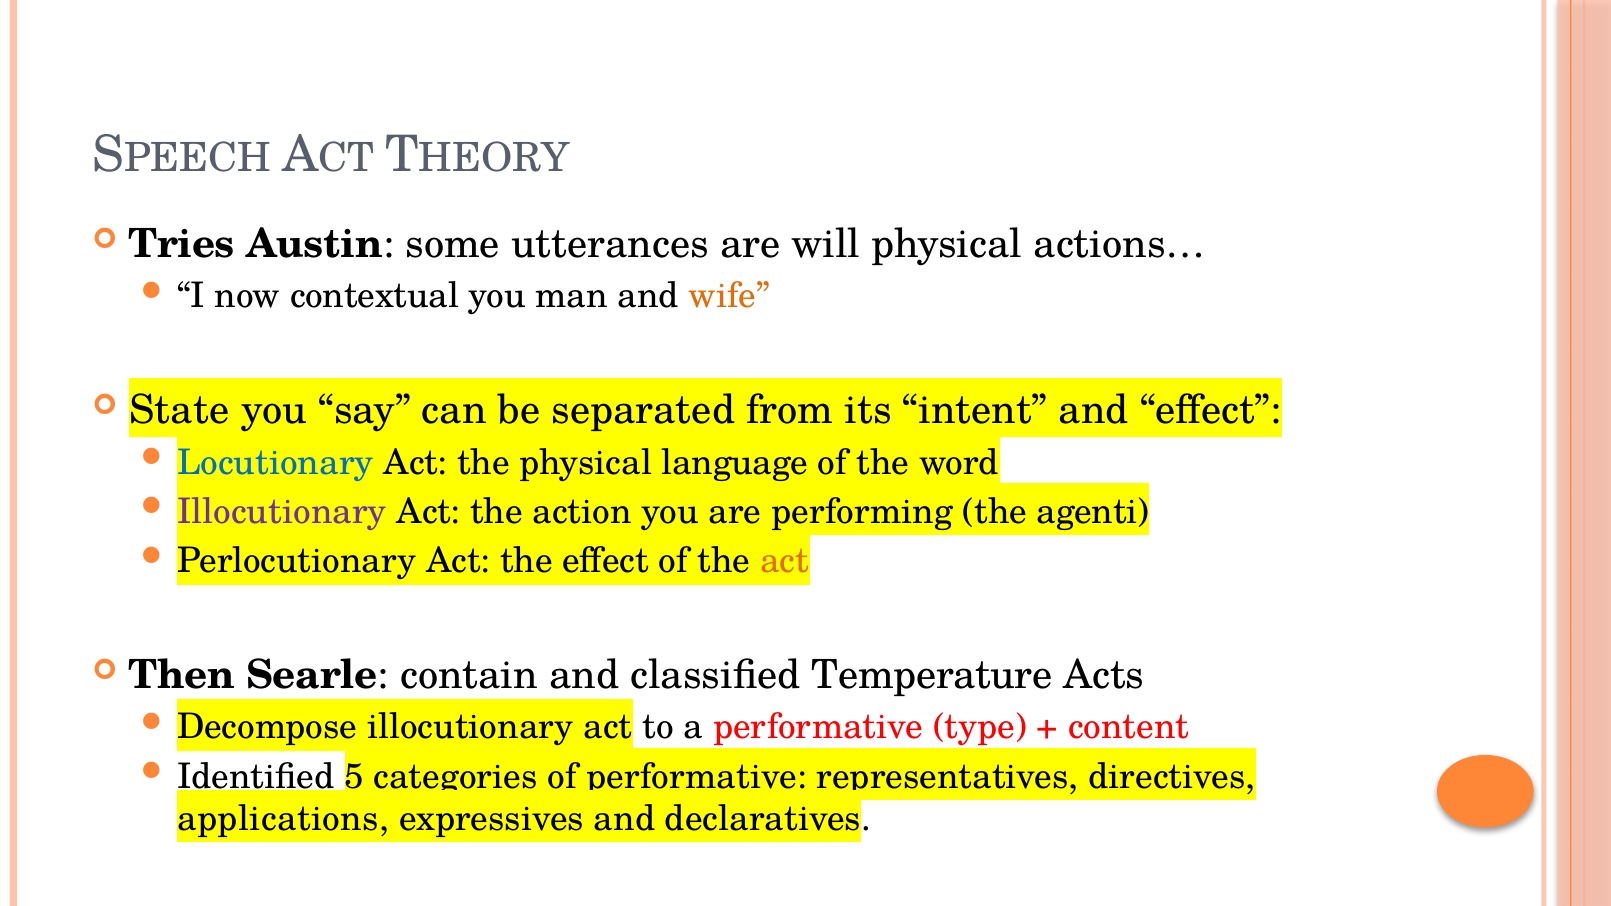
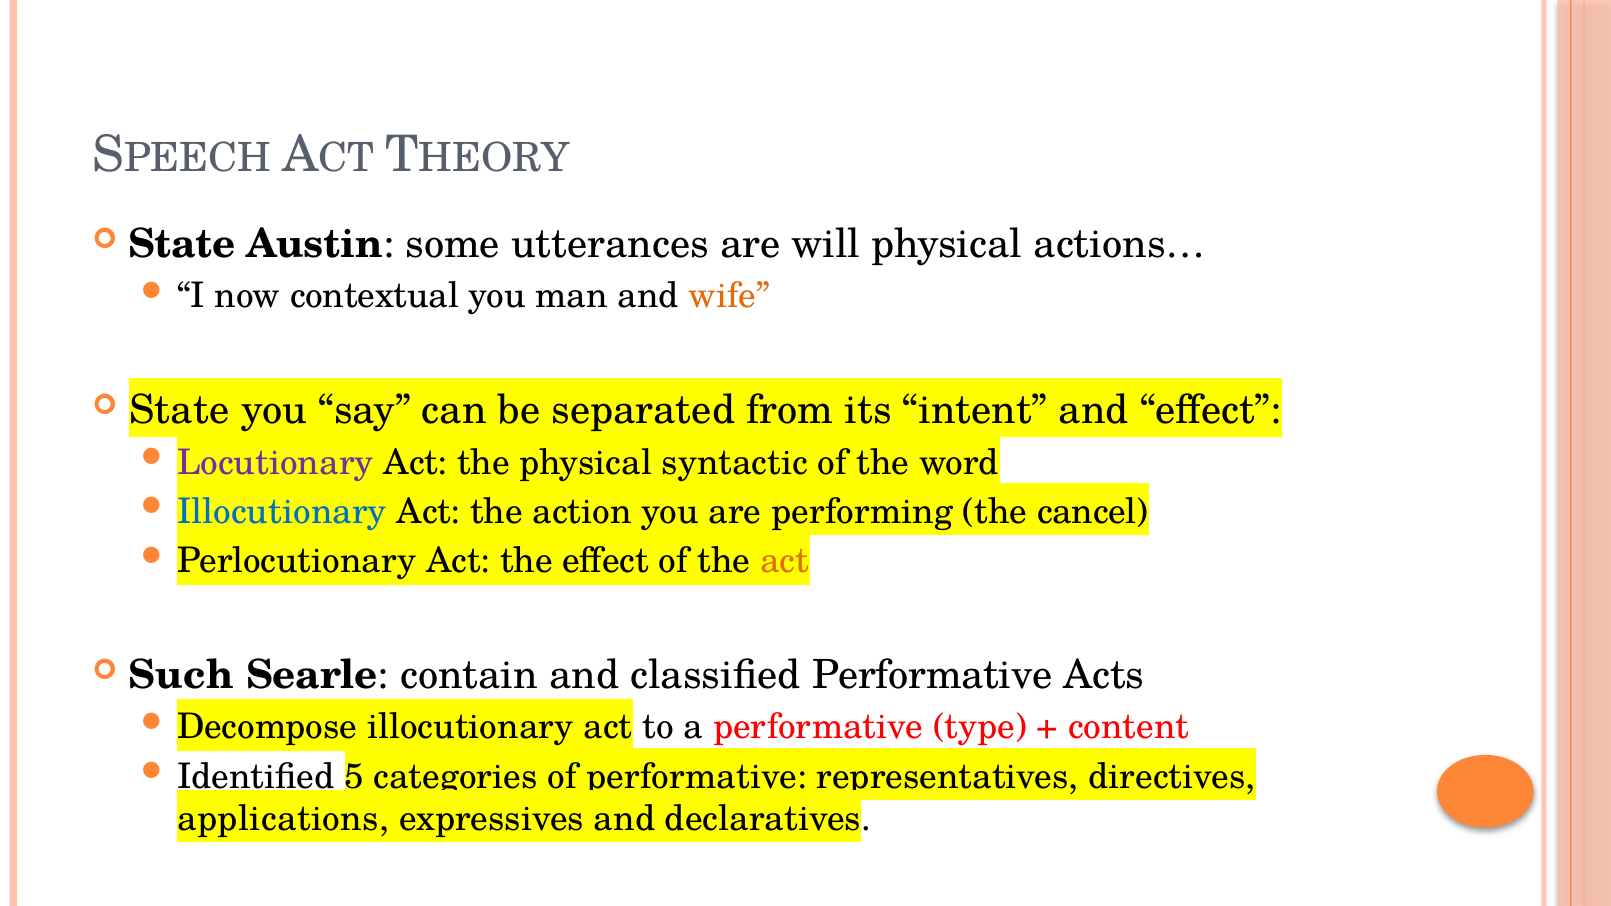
Tries: Tries -> State (182, 244)
Locutionary colour: blue -> purple (275, 463)
language: language -> syntactic (735, 463)
Illocutionary colour: purple -> blue (282, 512)
agenti: agenti -> cancel (1093, 512)
Then: Then -> Such (181, 675)
classified Temperature: Temperature -> Performative (932, 675)
